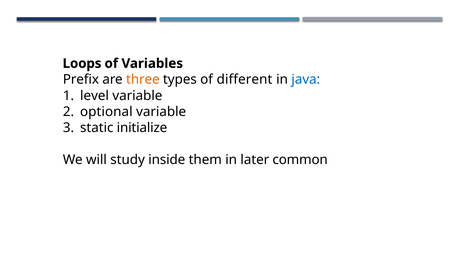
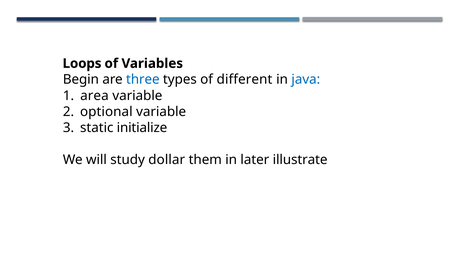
Prefix: Prefix -> Begin (81, 80)
three colour: orange -> blue (143, 80)
level: level -> area (94, 96)
inside: inside -> dollar (167, 160)
common: common -> illustrate (300, 160)
